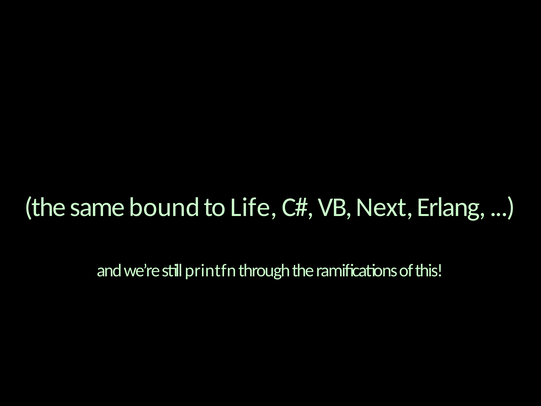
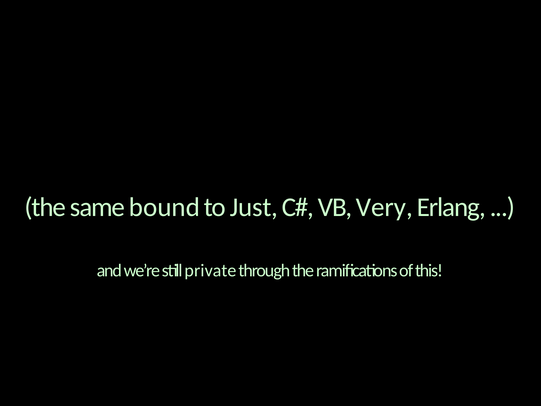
Life: Life -> Just (254, 207)
Next: Next -> Very (384, 207)
printfn: printfn -> private (211, 270)
